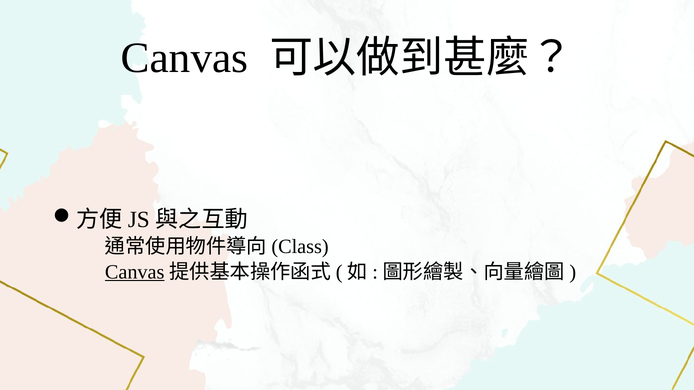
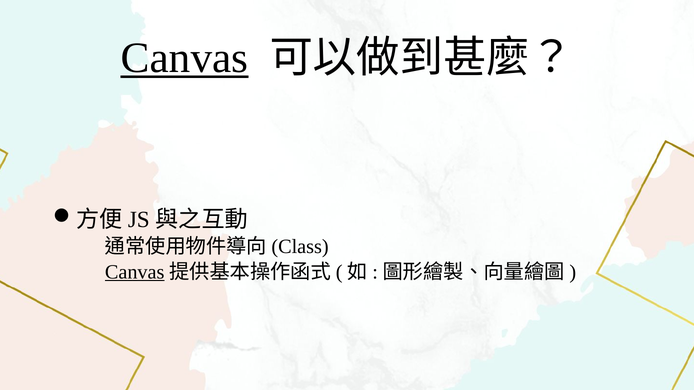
Canvas underline: none -> present (185, 58)
